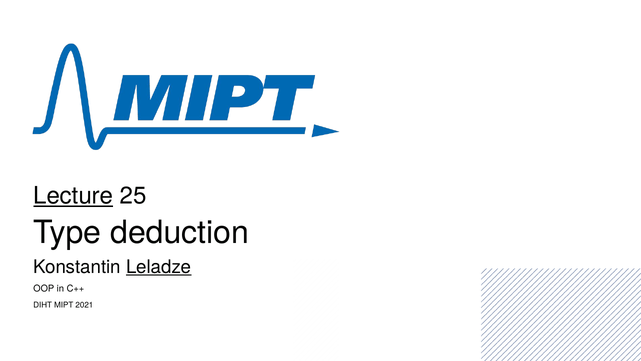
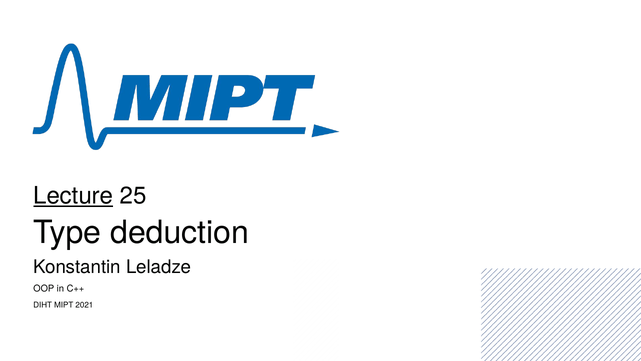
Leladze underline: present -> none (159, 267)
